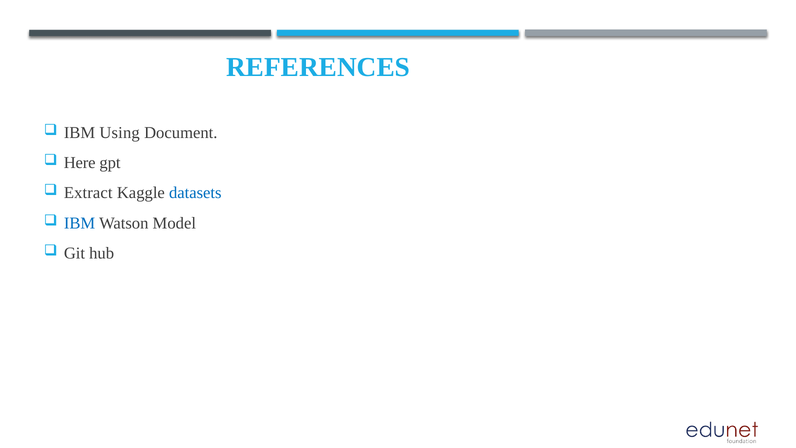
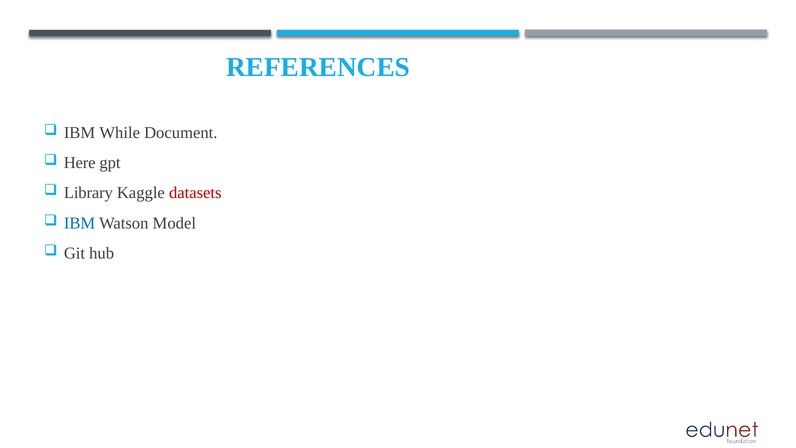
Using: Using -> While (120, 132)
Extract: Extract -> Library (88, 193)
datasets colour: blue -> red (195, 193)
